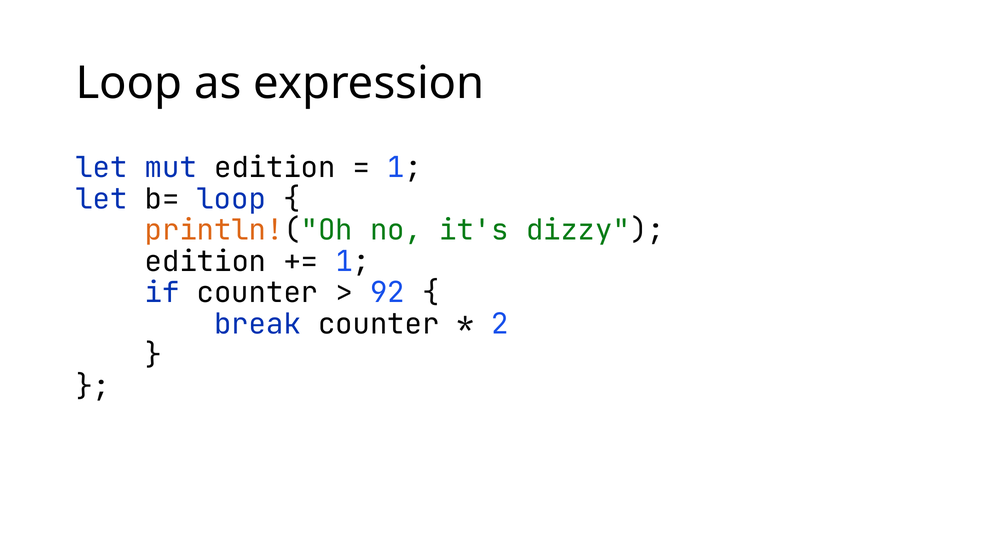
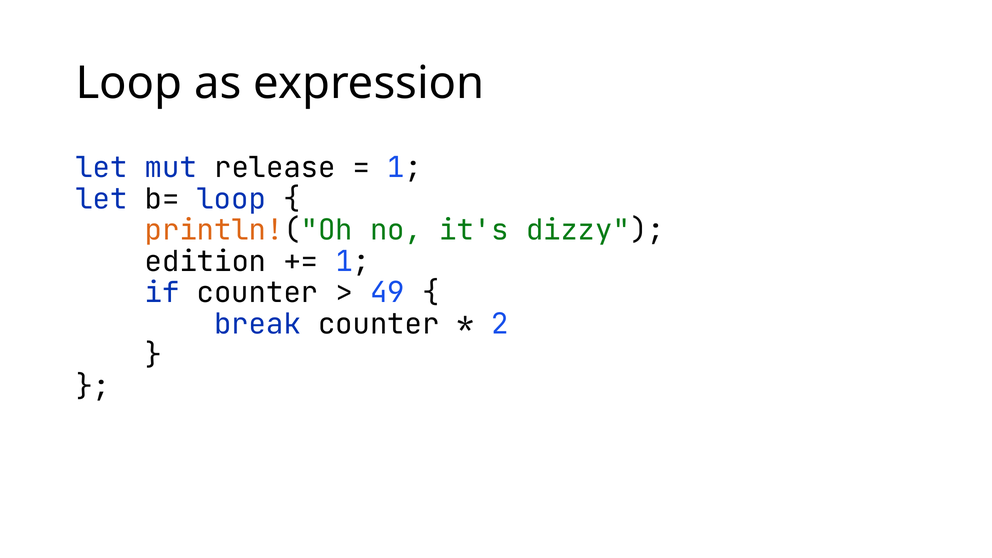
mut edition: edition -> release (275, 168)
92: 92 -> 49 (387, 293)
